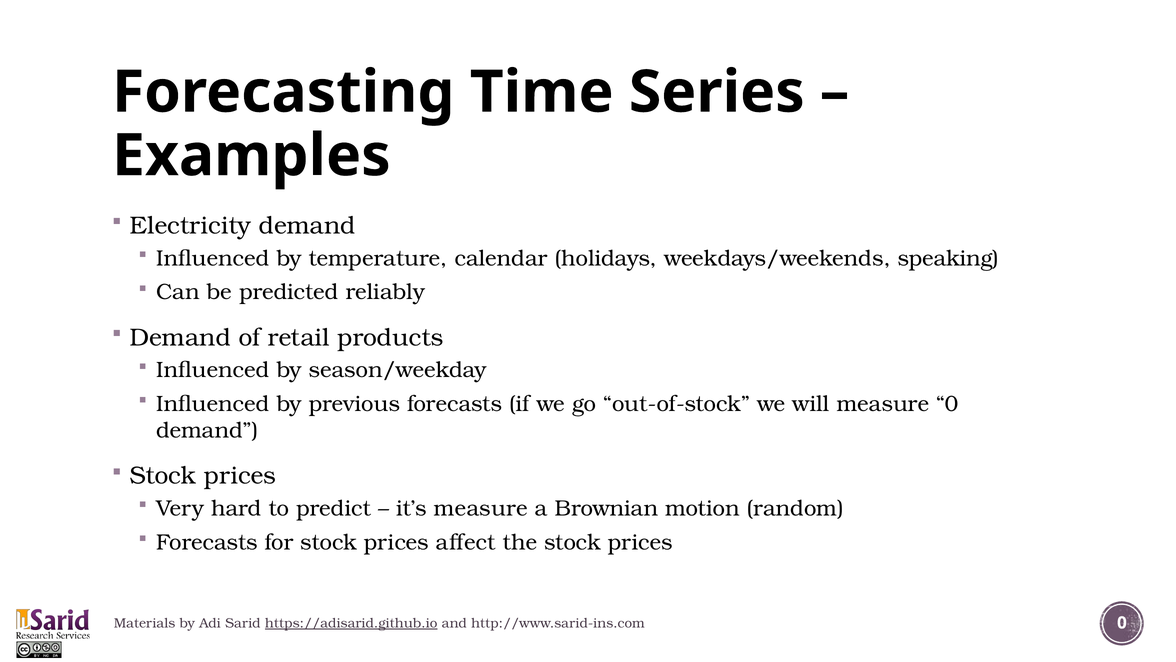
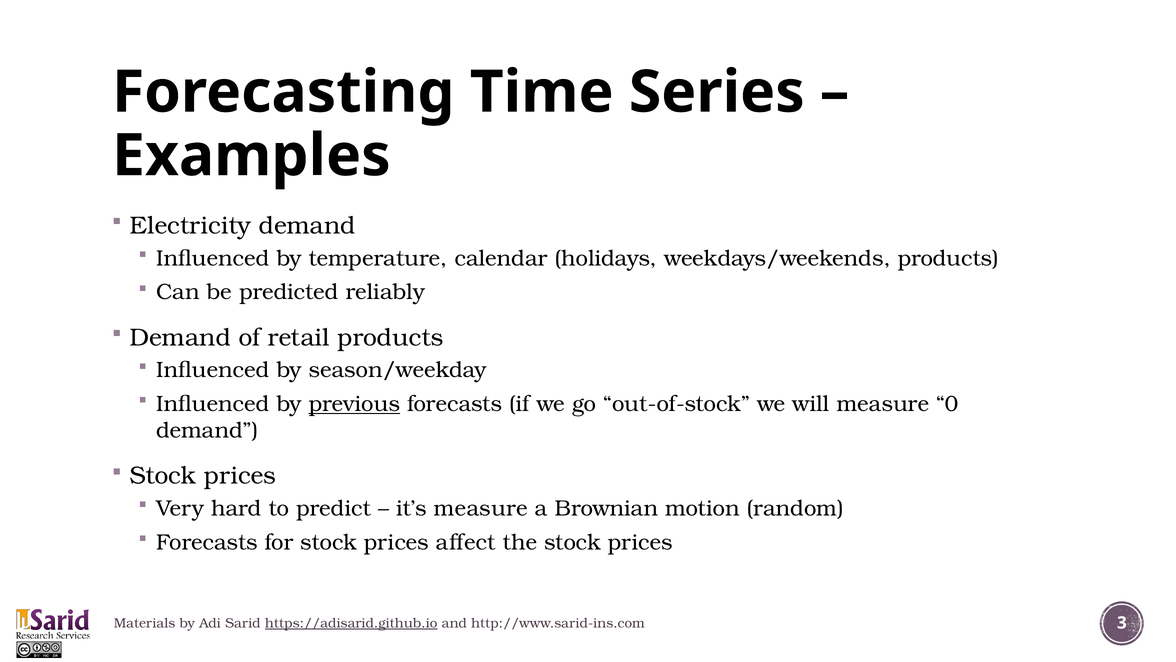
weekdays/weekends speaking: speaking -> products (948, 258)
previous underline: none -> present (354, 404)
http://www.sarid-ins.com 0: 0 -> 3 (1122, 622)
